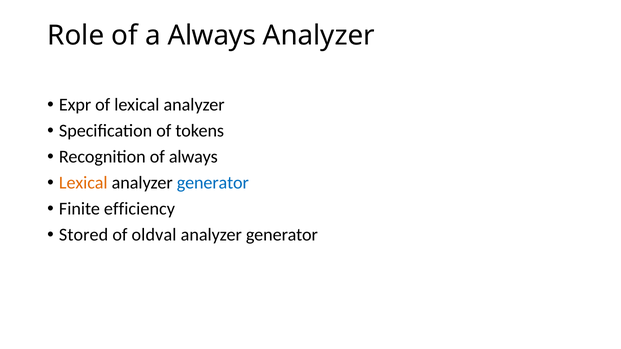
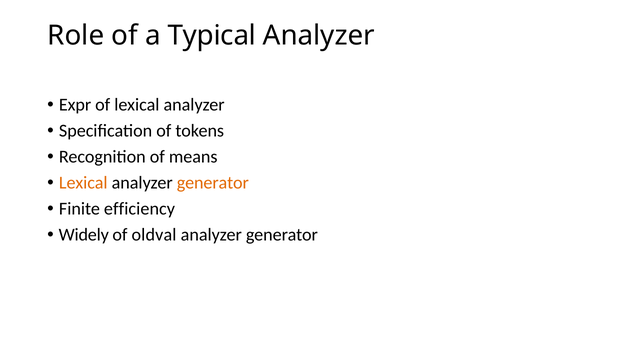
a Always: Always -> Typical (212, 36)
of always: always -> means (193, 157)
generator colour: blue -> orange (213, 183)
Stored: Stored -> Widely (84, 235)
